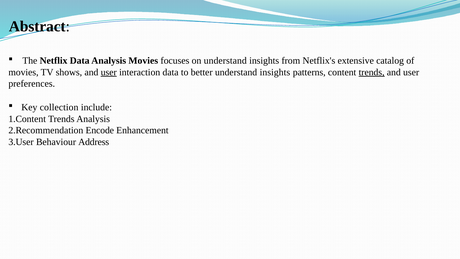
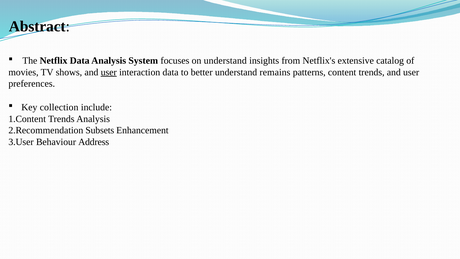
Analysis Movies: Movies -> System (143, 61)
better understand insights: insights -> remains (275, 72)
trends underline: present -> none (372, 72)
Encode: Encode -> Subsets (100, 130)
